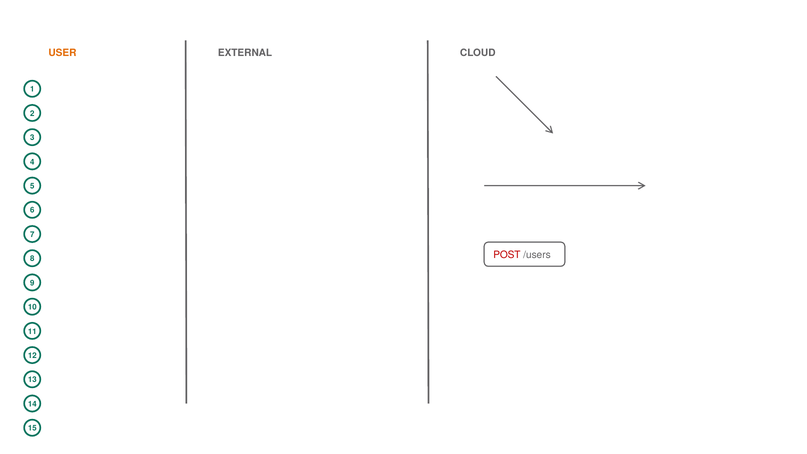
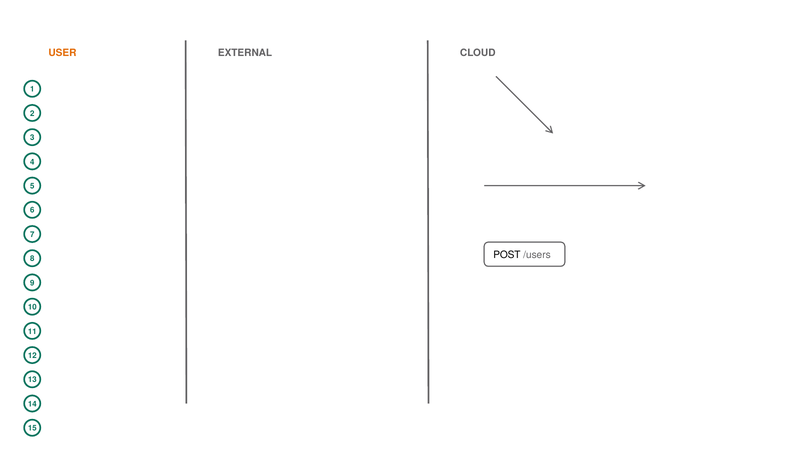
POST colour: red -> black (507, 255)
